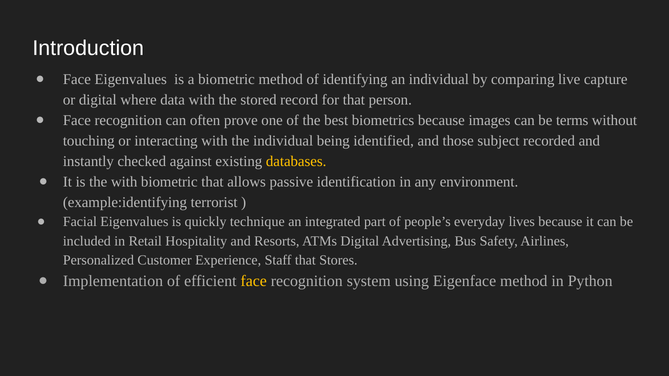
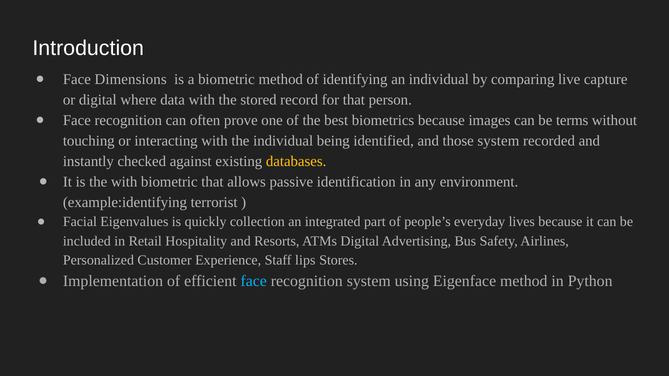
Face Eigenvalues: Eigenvalues -> Dimensions (131, 79)
those subject: subject -> system (498, 141)
technique: technique -> collection (257, 222)
Staff that: that -> lips (305, 260)
face colour: yellow -> light blue (254, 281)
